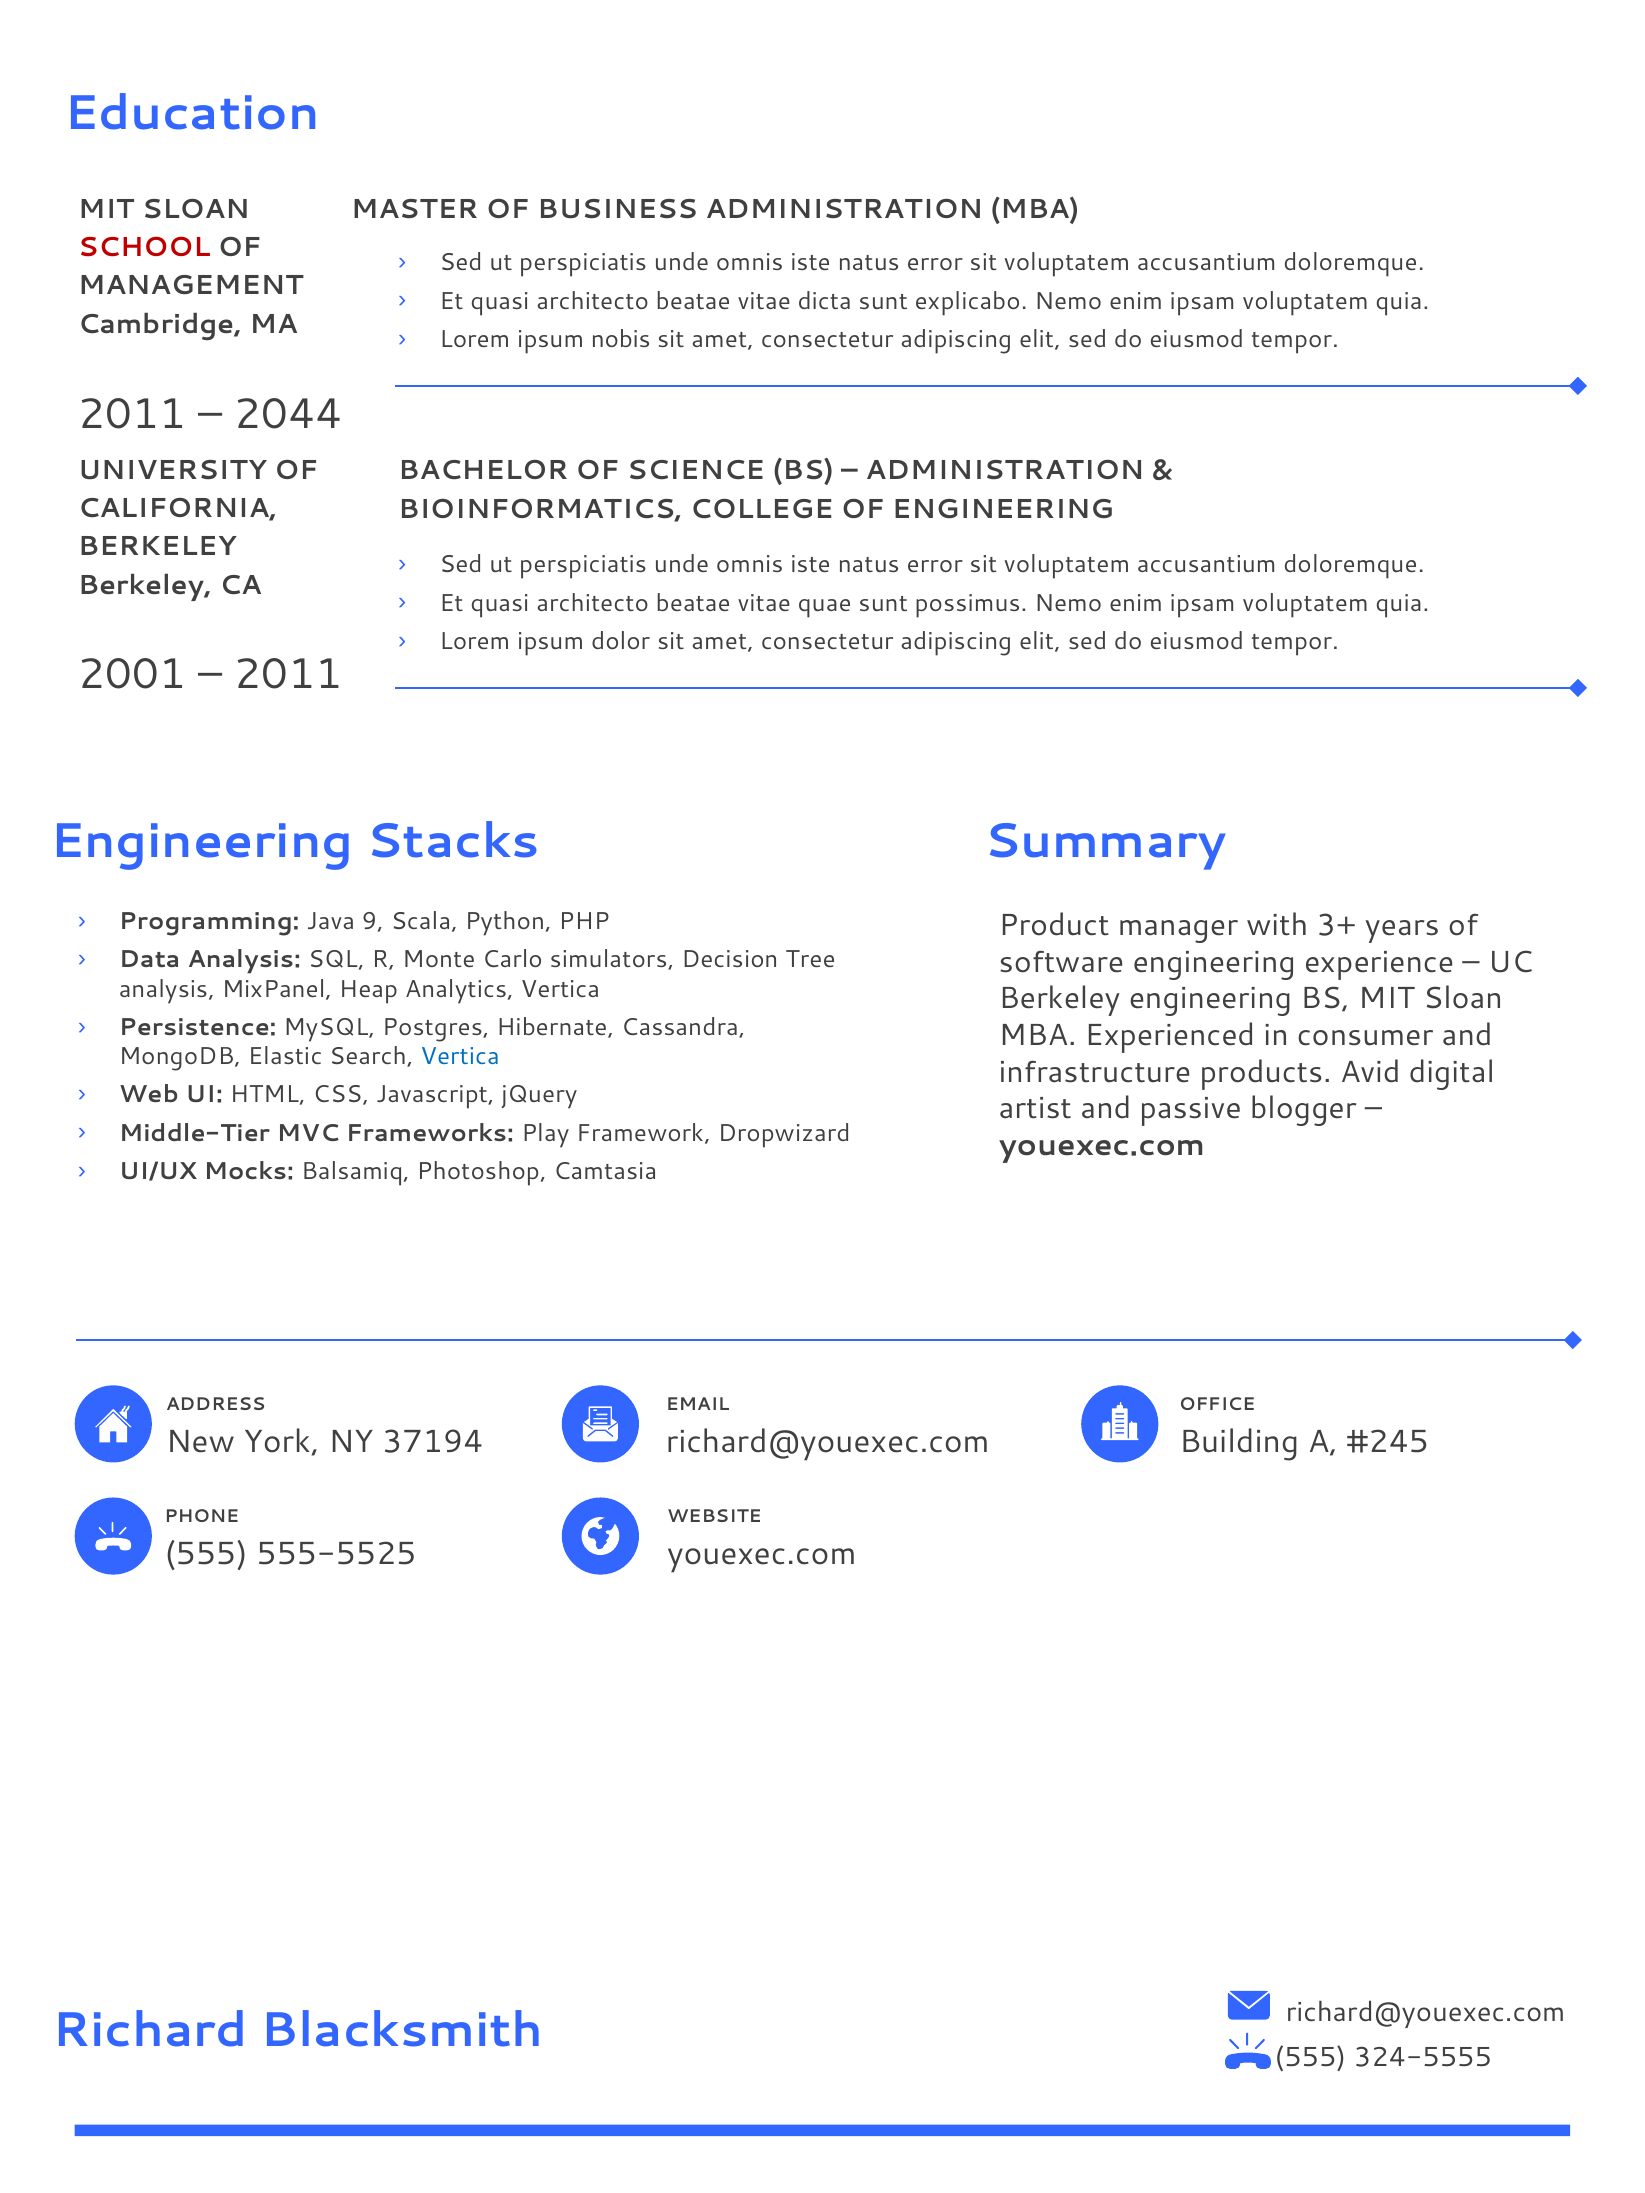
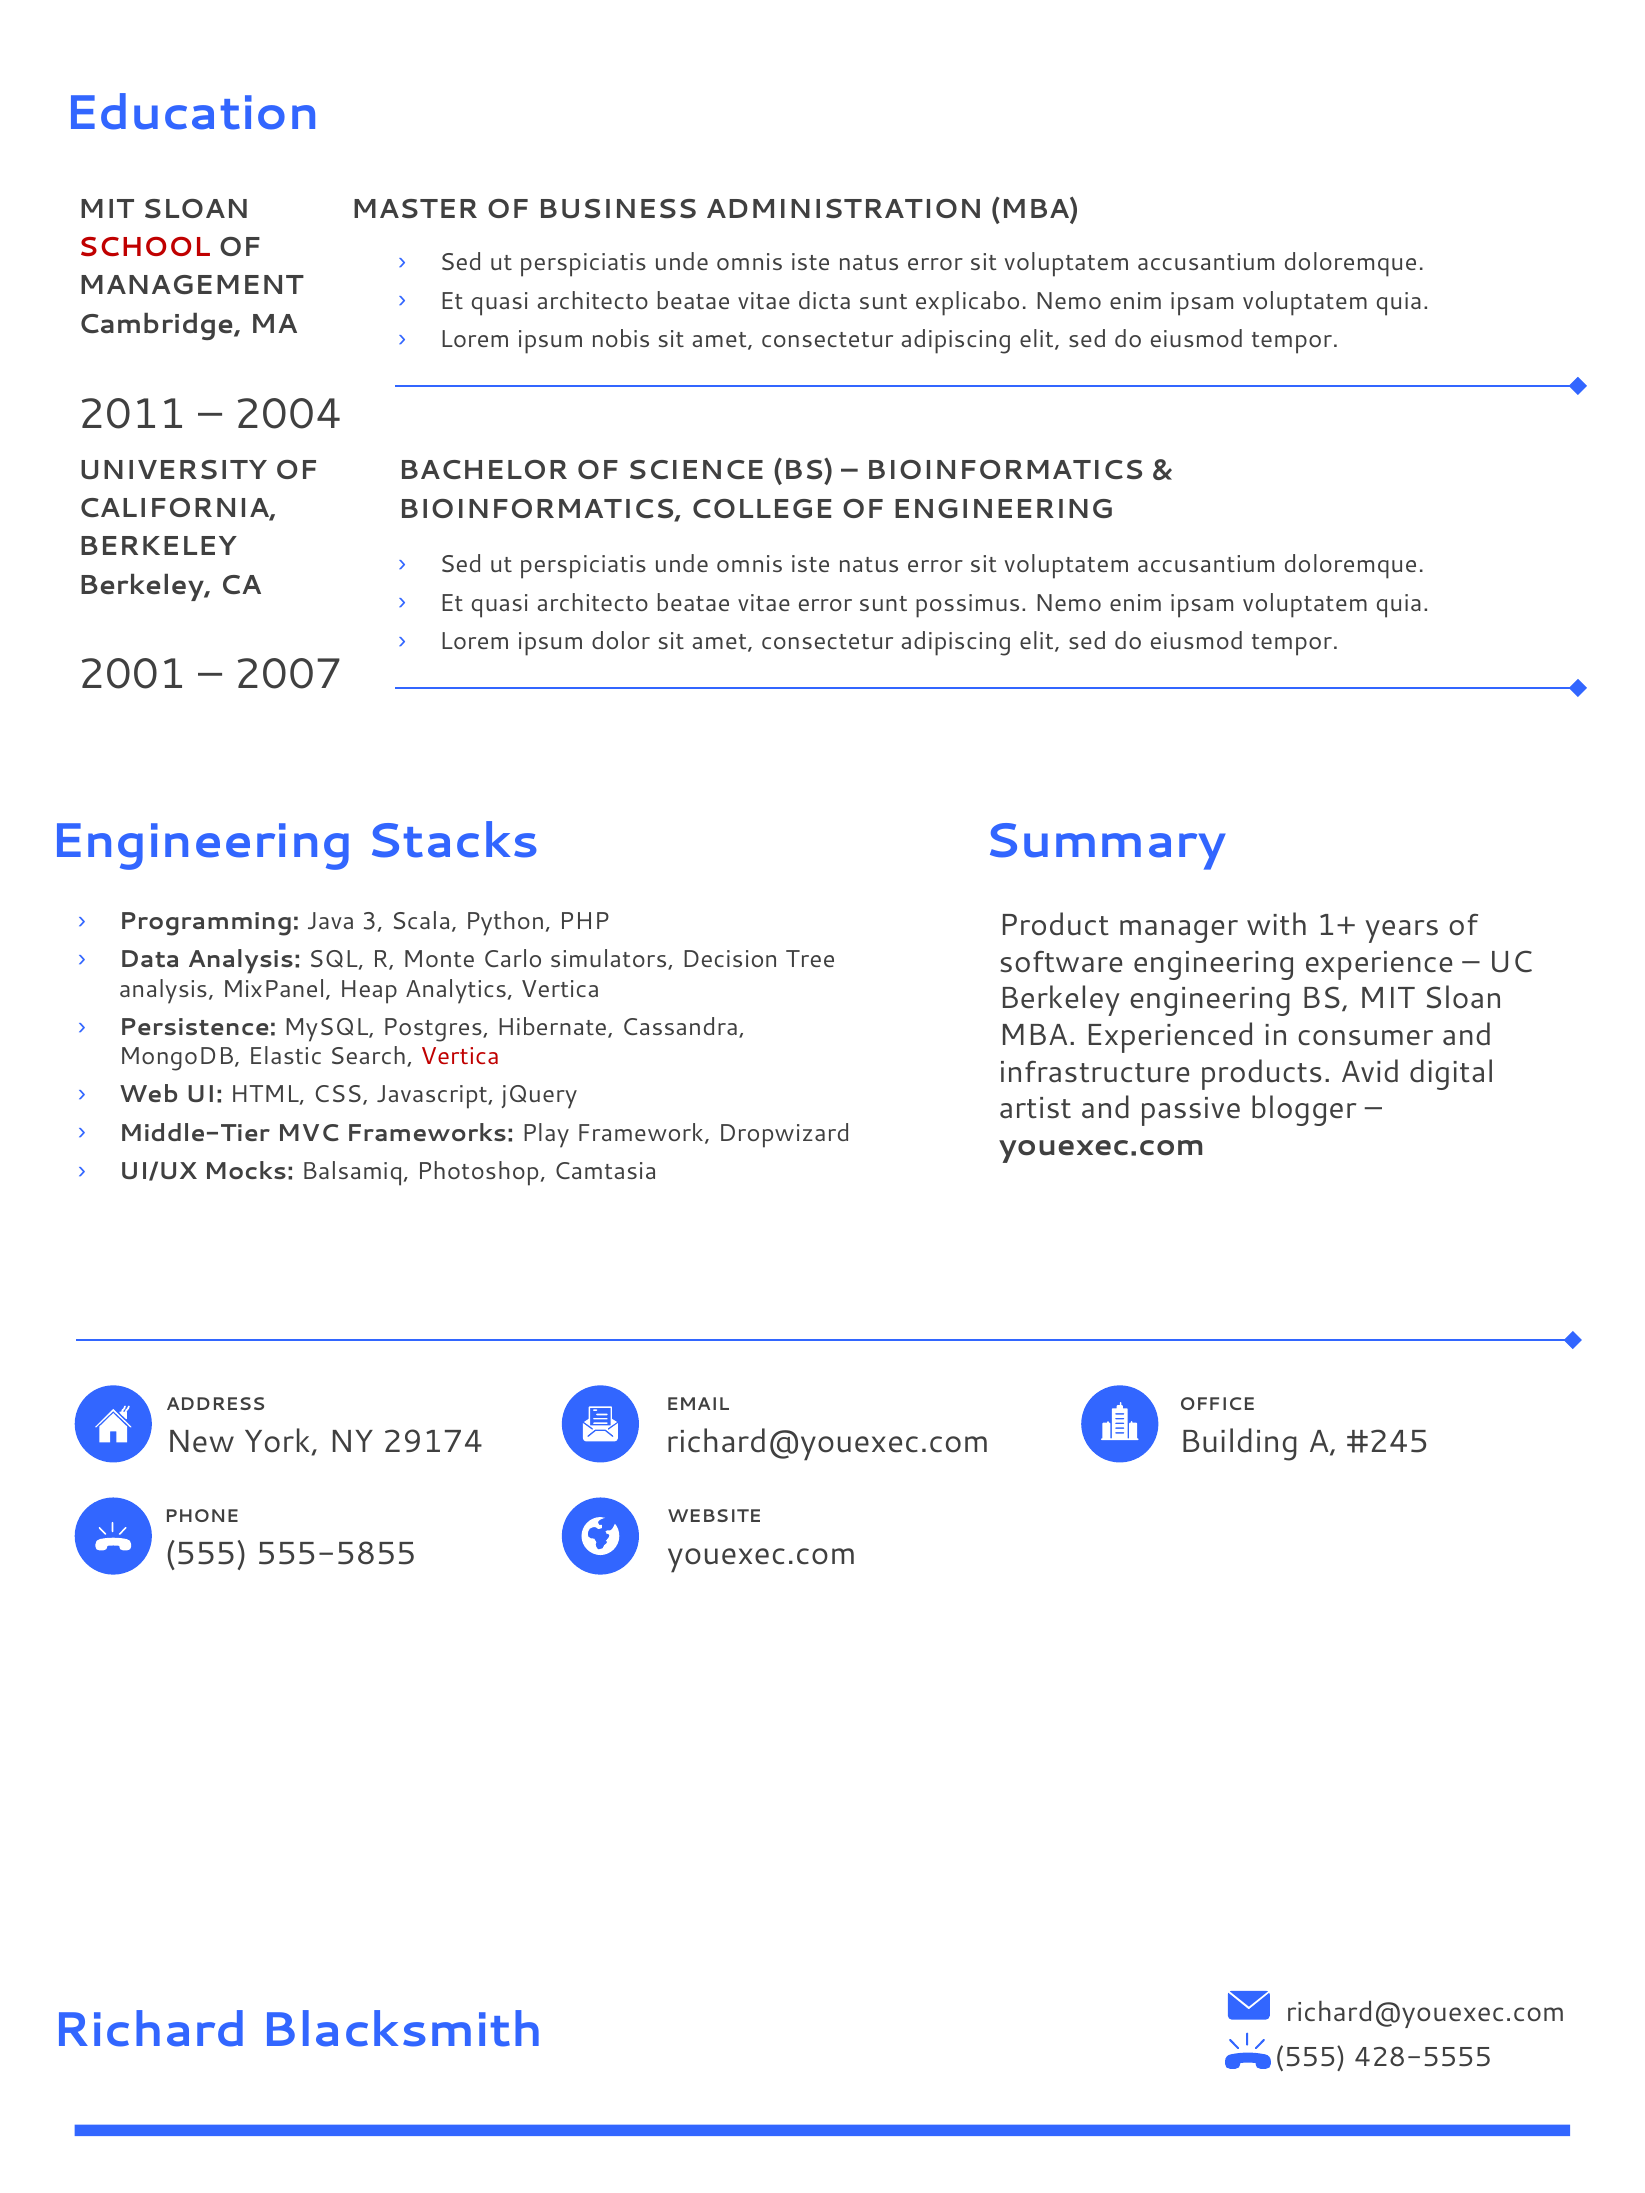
2044: 2044 -> 2004 (288, 414)
ADMINISTRATION: ADMINISTRATION -> BIOINFORMATICS (1005, 471)
vitae quae: quae -> error (825, 603)
2011: 2011 -> 2007 (288, 675)
9: 9 -> 3 (373, 922)
3+: 3+ -> 1+ (1337, 926)
Vertica colour: blue -> red (460, 1057)
37194: 37194 -> 29174 (433, 1442)
555-5525: 555-5525 -> 555-5855 (336, 1554)
324-5555: 324-5555 -> 428-5555 (1423, 2058)
